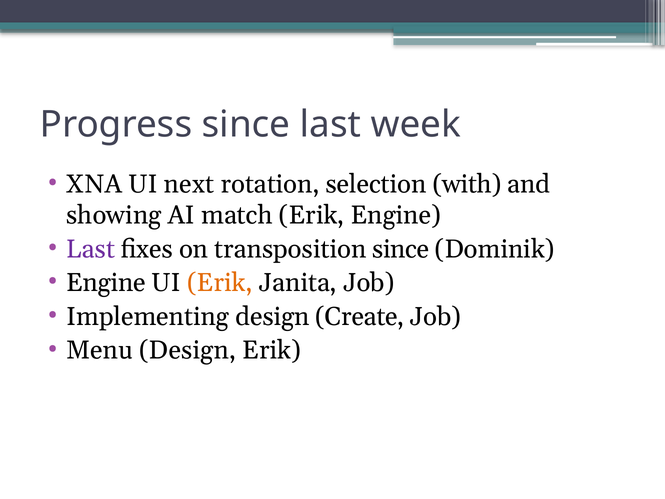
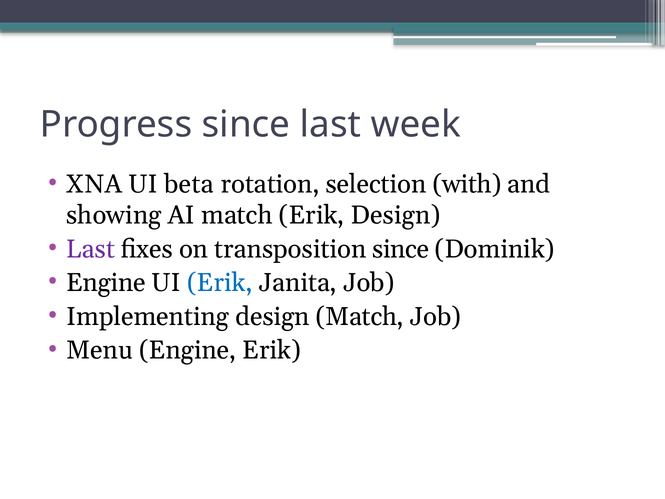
next: next -> beta (189, 184)
Erik Engine: Engine -> Design (396, 215)
Erik colour: orange -> blue (220, 283)
design Create: Create -> Match (360, 316)
Menu Design: Design -> Engine (188, 350)
